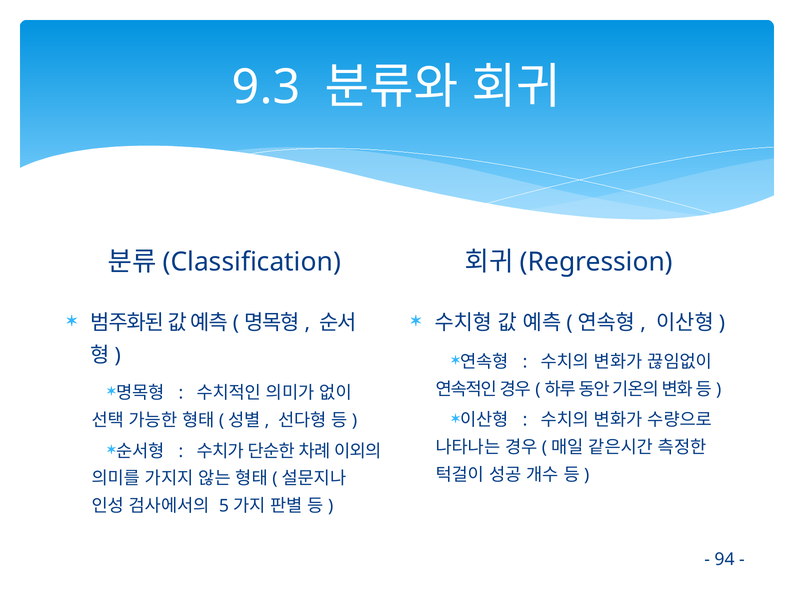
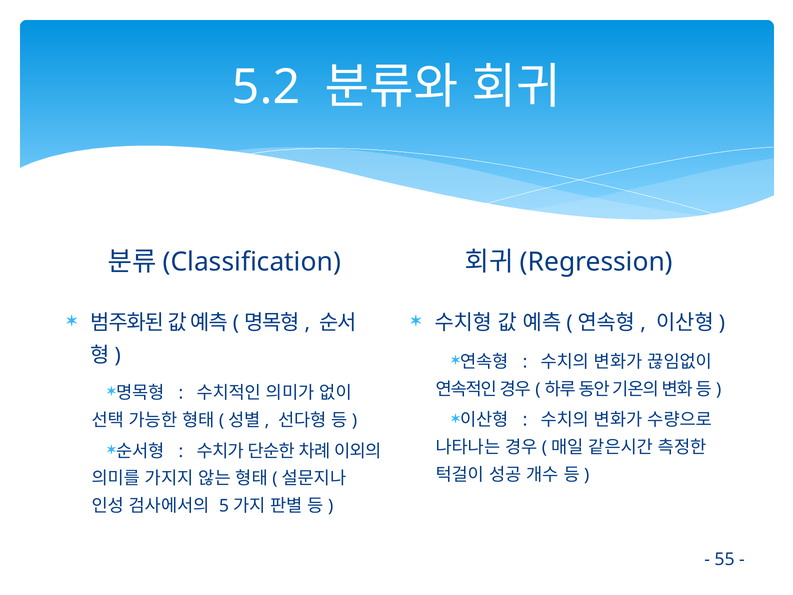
9.3: 9.3 -> 5.2 (266, 87)
94: 94 -> 55 (725, 559)
